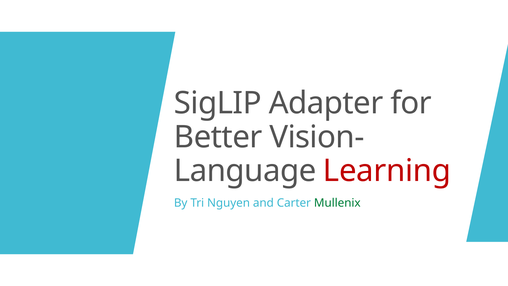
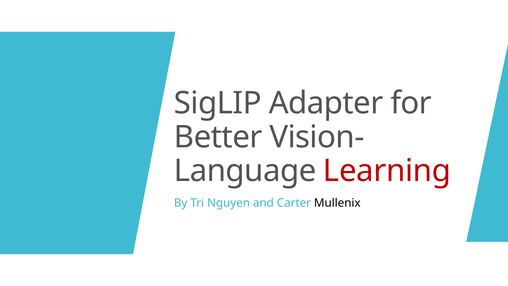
Mullenix colour: green -> black (337, 203)
